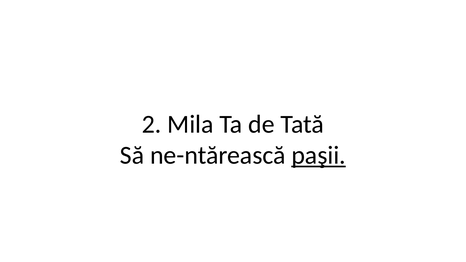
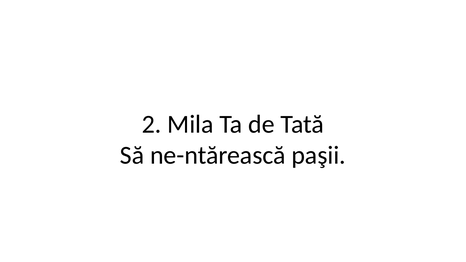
paşii underline: present -> none (319, 155)
